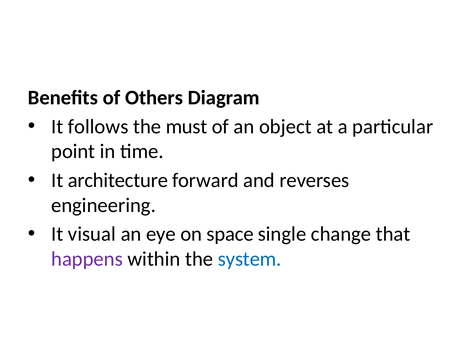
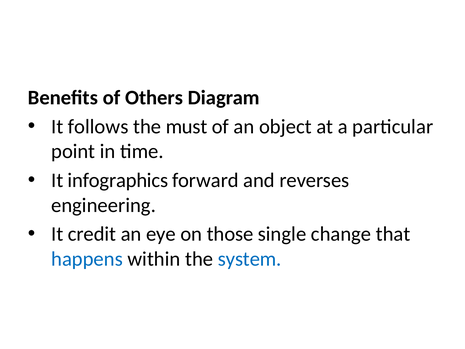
architecture: architecture -> infographics (118, 180)
visual: visual -> credit (92, 234)
space: space -> those (230, 234)
happens colour: purple -> blue (87, 259)
